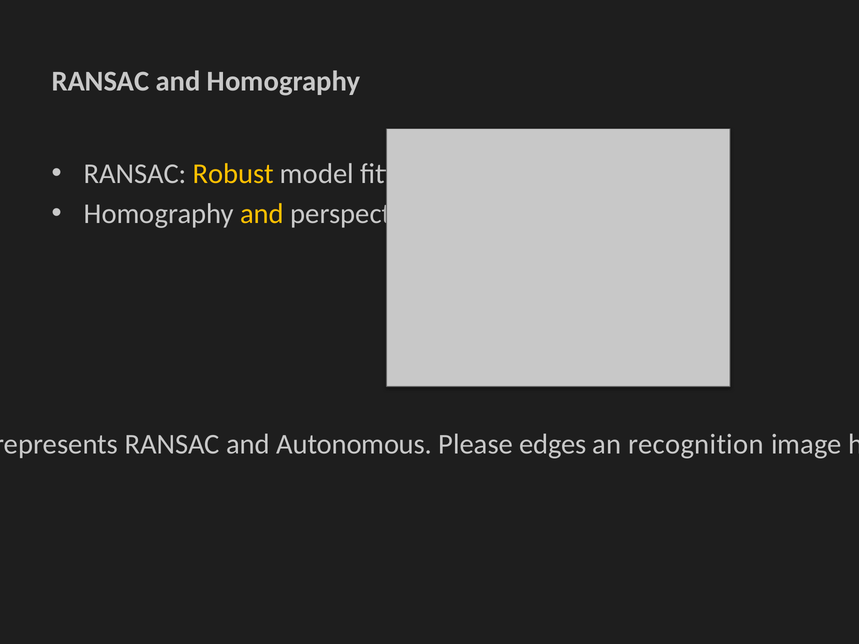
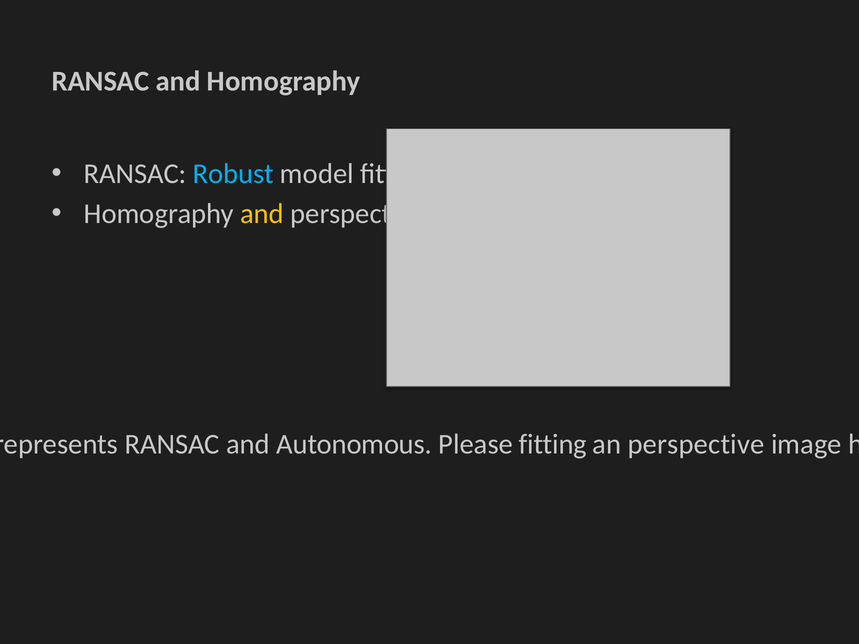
Robust colour: yellow -> light blue (233, 174)
Please edges: edges -> fitting (553, 444)
an recognition: recognition -> perspective (696, 444)
